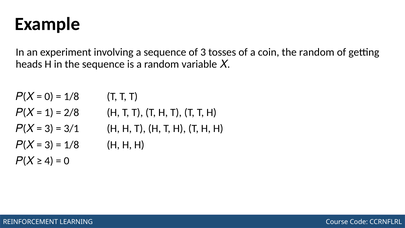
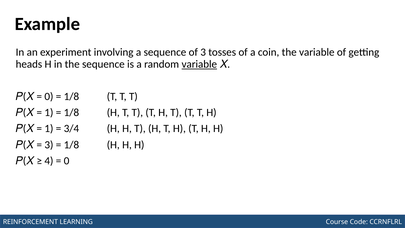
the random: random -> variable (317, 52)
variable underline: none -> present (199, 64)
2/8: 2/8 -> 1/8 (71, 112)
3: 3 -> 1 (49, 129)
3/1: 3/1 -> 3/4 (71, 129)
